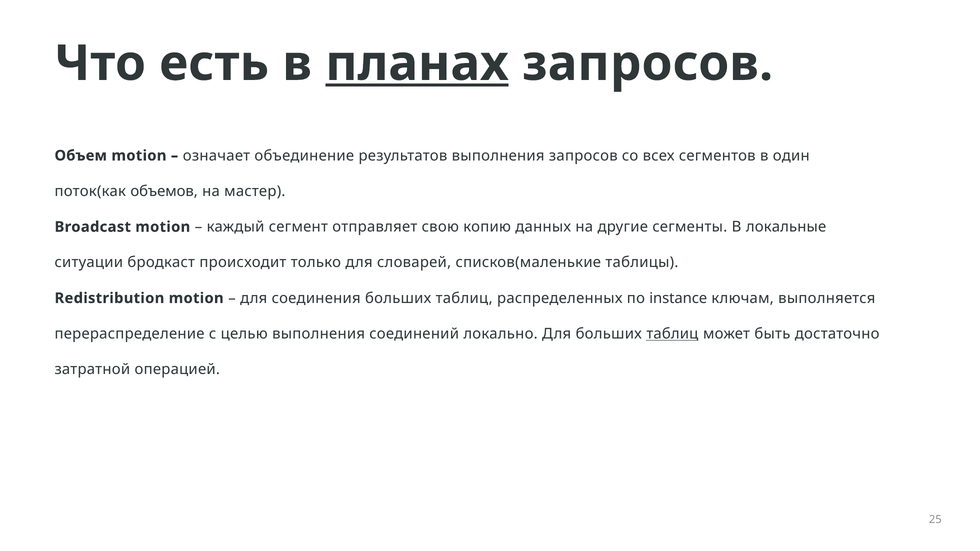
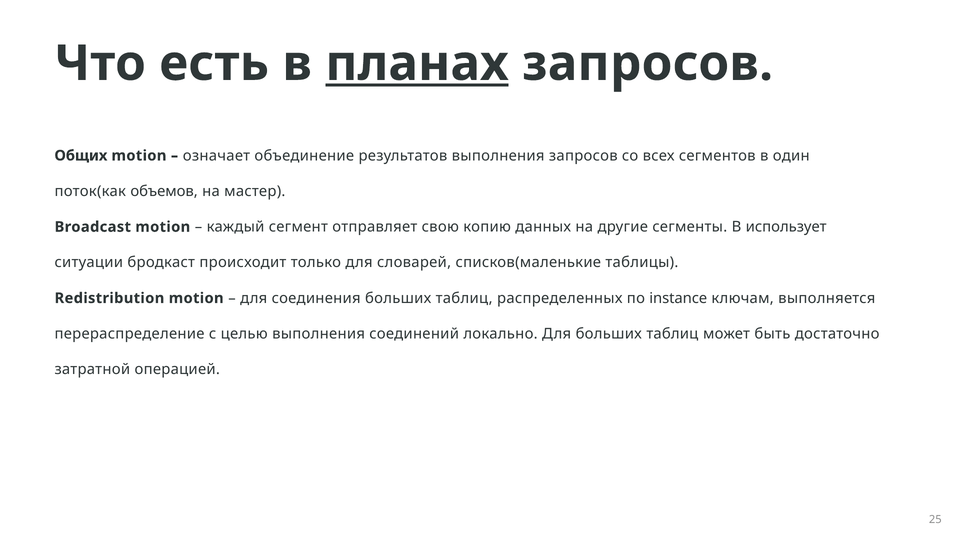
Объем: Объем -> Общих (81, 156)
локальные: локальные -> использует (786, 227)
таблиц underline: present -> none (672, 334)
